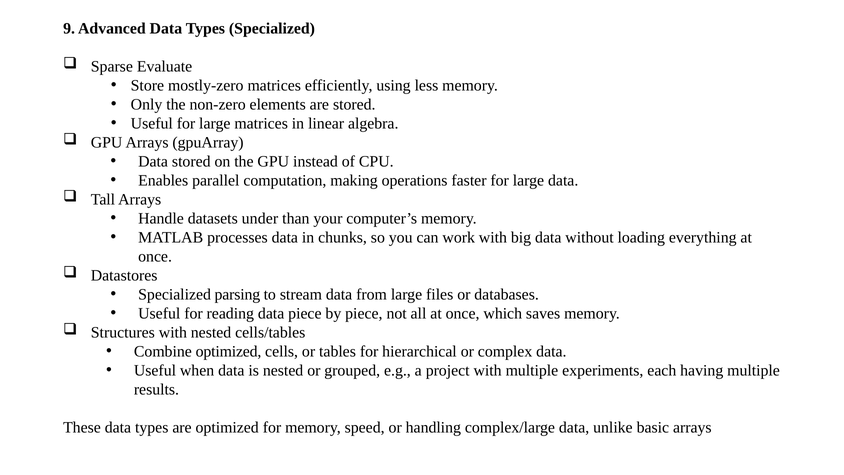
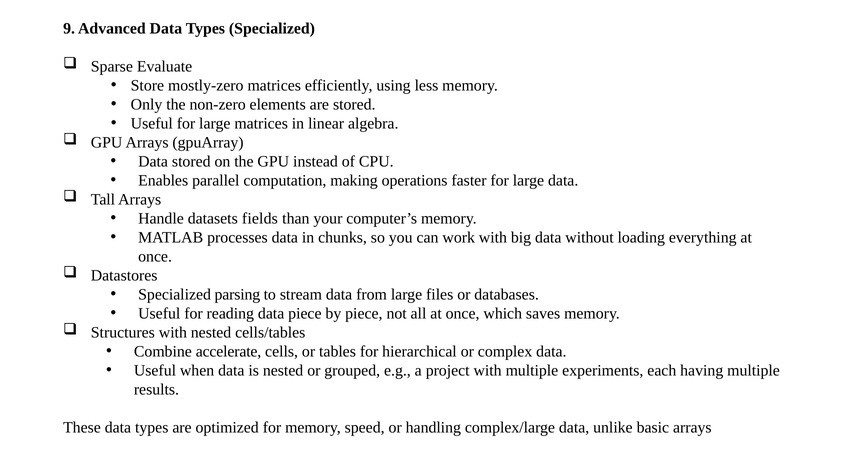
under: under -> fields (260, 218)
Combine optimized: optimized -> accelerate (229, 351)
